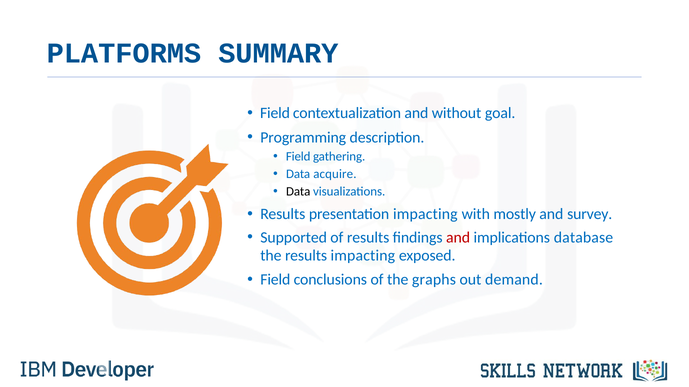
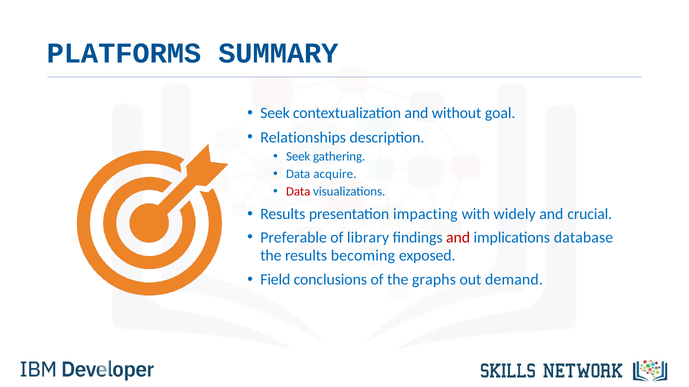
Field: Field -> Seek (275, 113)
Programming: Programming -> Relationships (303, 138)
Field: Field -> Seek (298, 157)
Data colour: black -> red (298, 192)
mostly: mostly -> widely (515, 215)
survey: survey -> crucial (590, 215)
Supported: Supported -> Preferable (294, 238)
of results: results -> library (368, 238)
results impacting: impacting -> becoming (363, 256)
